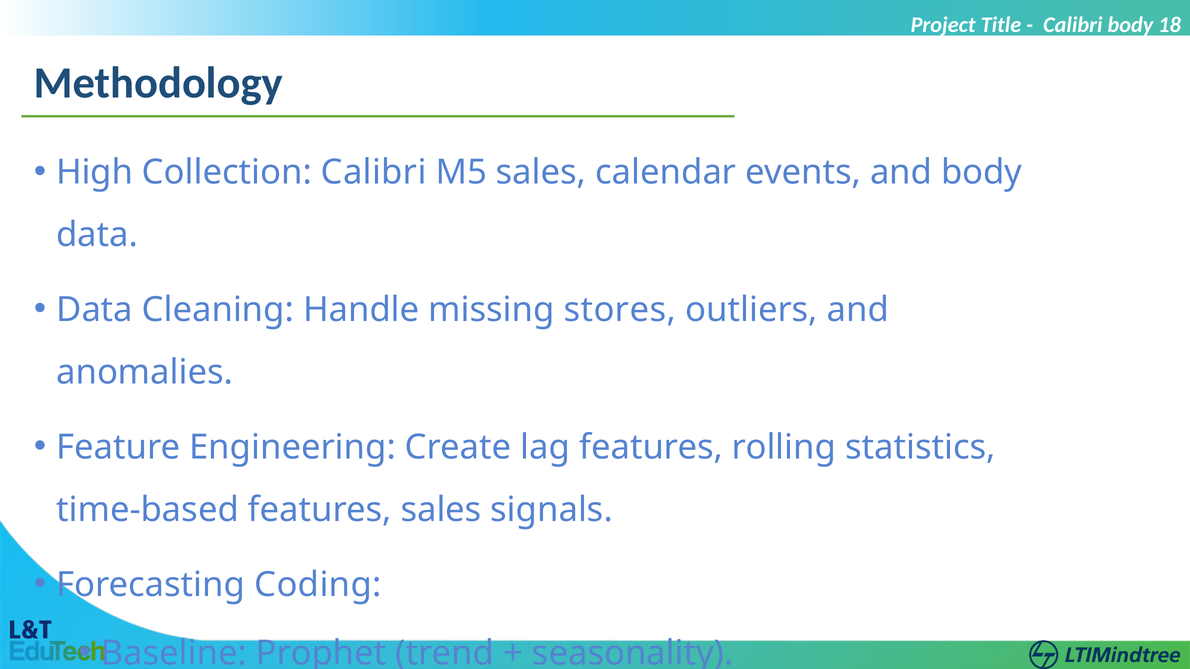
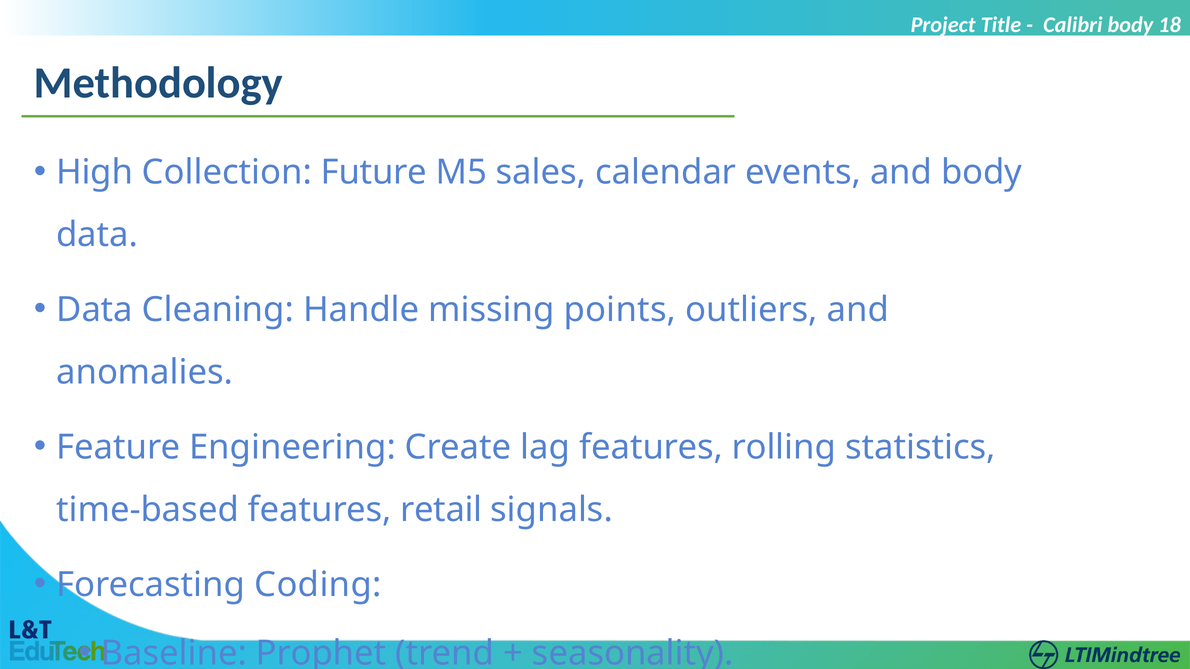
Collection Calibri: Calibri -> Future (374, 173)
stores: stores -> points (620, 310)
features sales: sales -> retail (441, 510)
